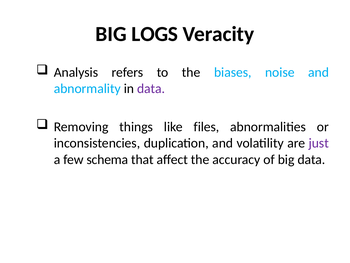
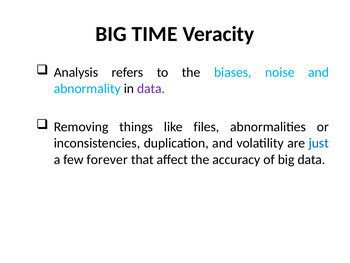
LOGS: LOGS -> TIME (155, 34)
just colour: purple -> blue (319, 143)
schema: schema -> forever (107, 159)
